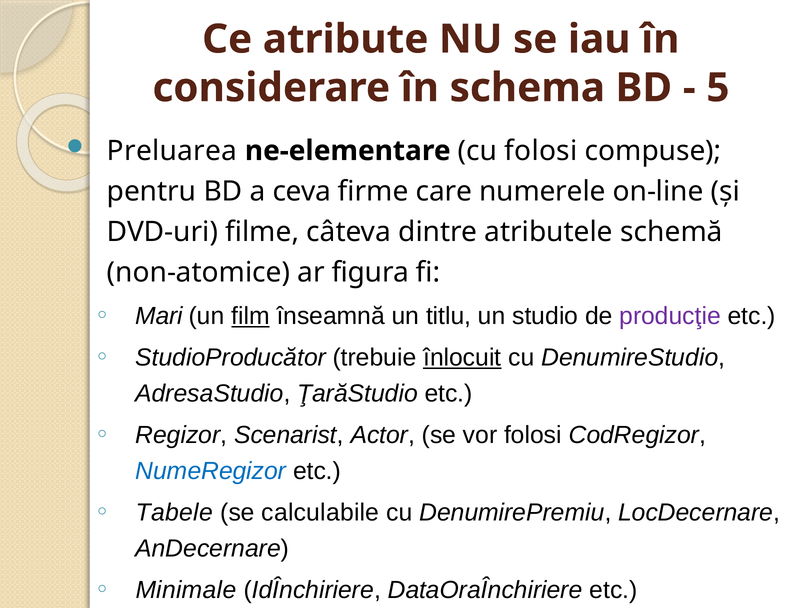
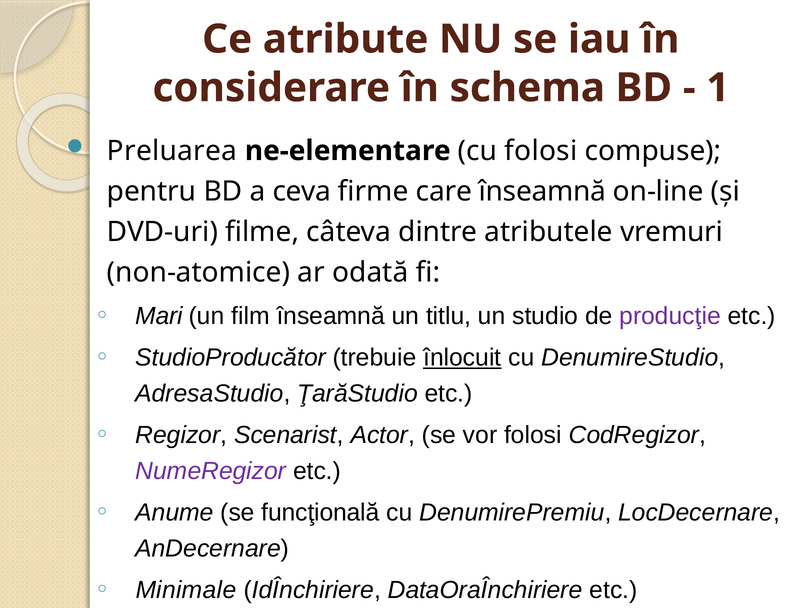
5: 5 -> 1 (718, 88)
care numerele: numerele -> înseamnă (542, 191)
schemă: schemă -> vremuri (672, 232)
figura: figura -> odată (370, 272)
film underline: present -> none (251, 316)
NumeRegizor colour: blue -> purple (211, 471)
Tabele: Tabele -> Anume (174, 512)
calculabile: calculabile -> funcţională (321, 512)
